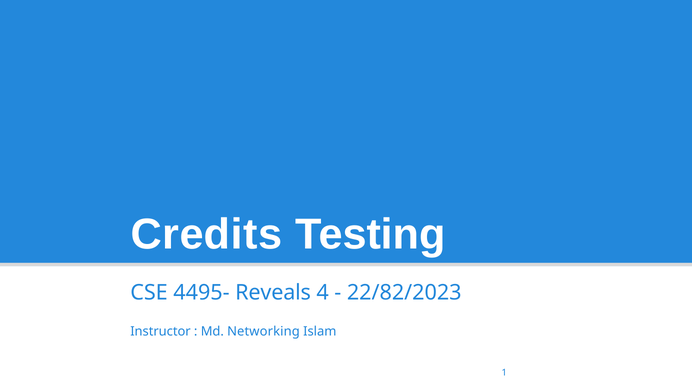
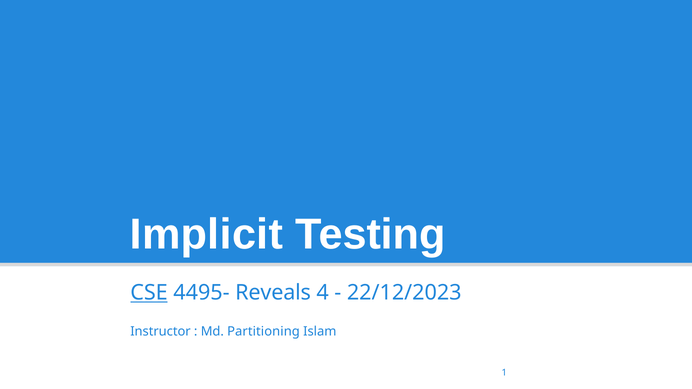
Credits: Credits -> Implicit (206, 234)
CSE underline: none -> present (149, 293)
22/82/2023: 22/82/2023 -> 22/12/2023 (404, 293)
Networking: Networking -> Partitioning (263, 332)
